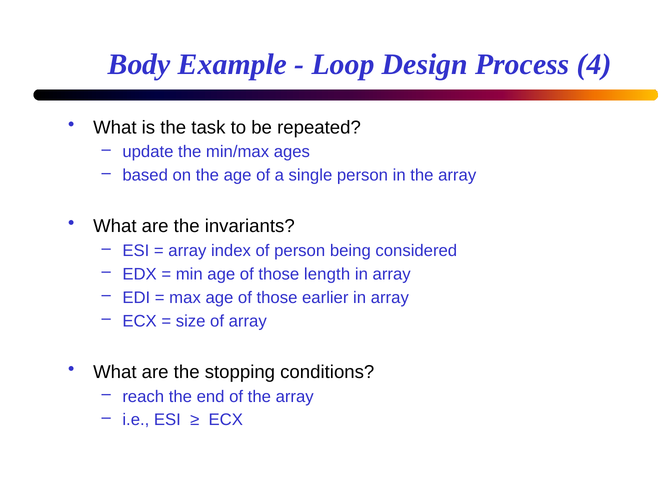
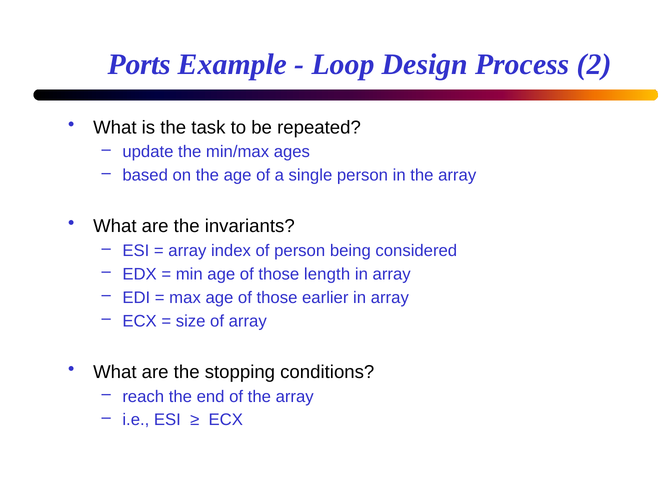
Body: Body -> Ports (139, 64)
4: 4 -> 2 (594, 64)
